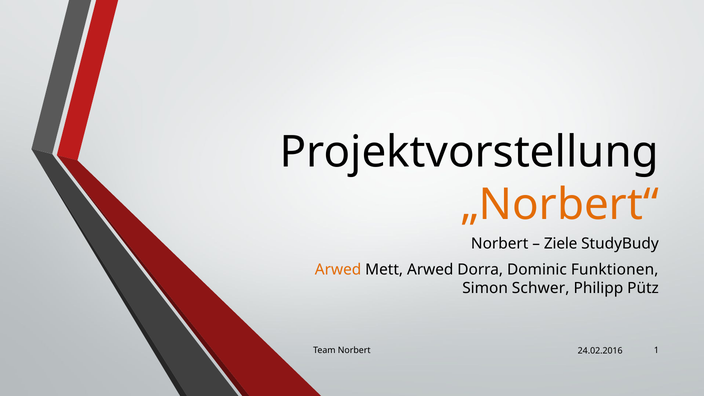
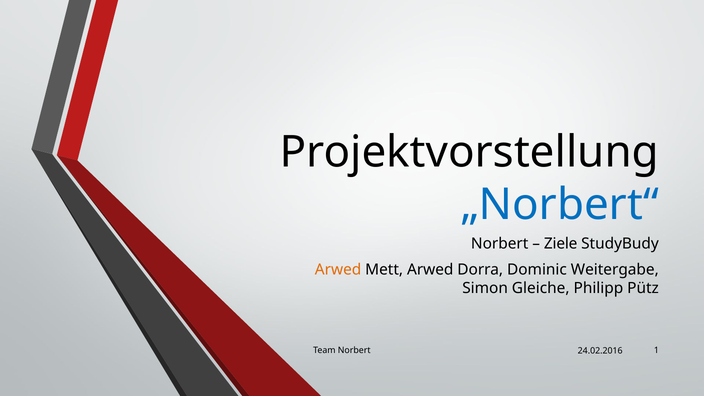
„Norbert“ colour: orange -> blue (560, 205)
Funktionen: Funktionen -> Weitergabe (615, 270)
Schwer: Schwer -> Gleiche (541, 288)
